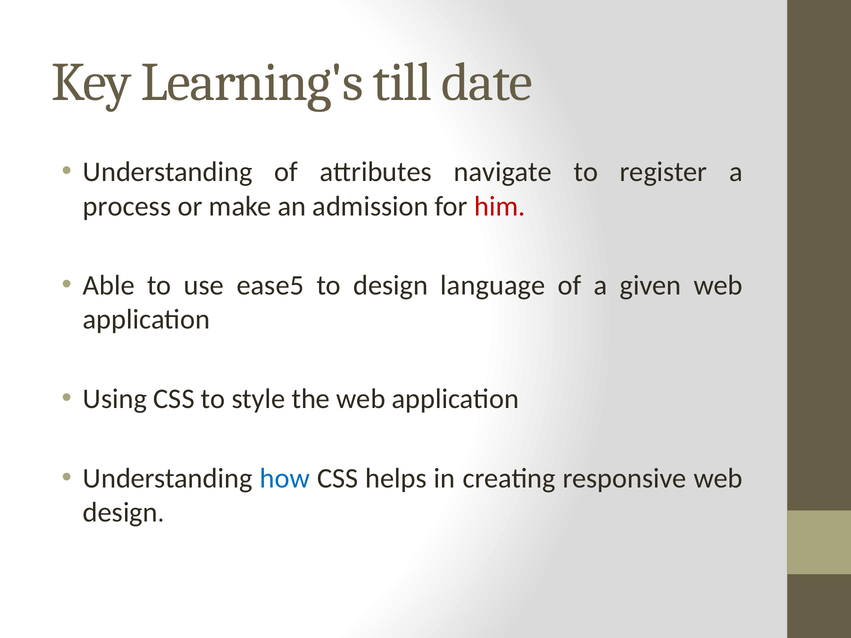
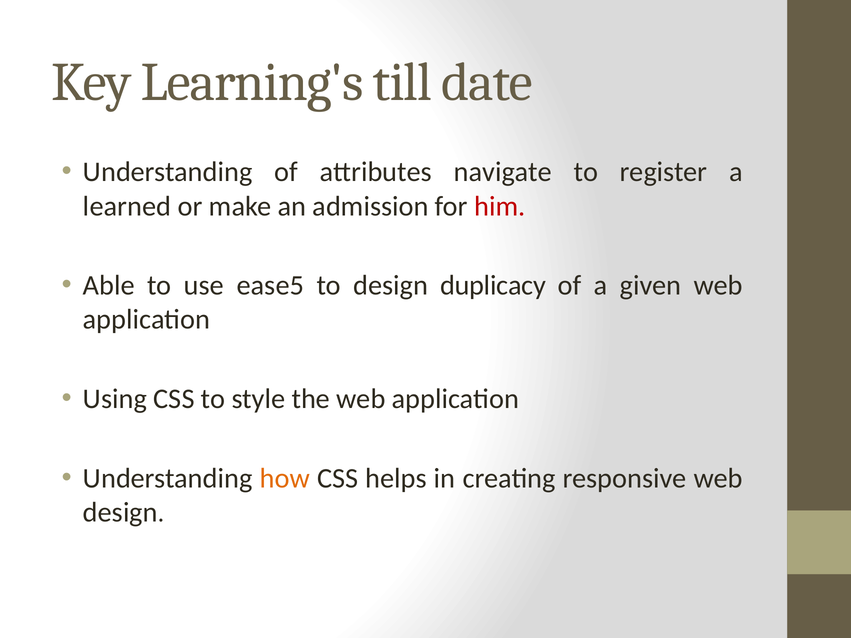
process: process -> learned (127, 206)
language: language -> duplicacy (493, 286)
how colour: blue -> orange (285, 478)
